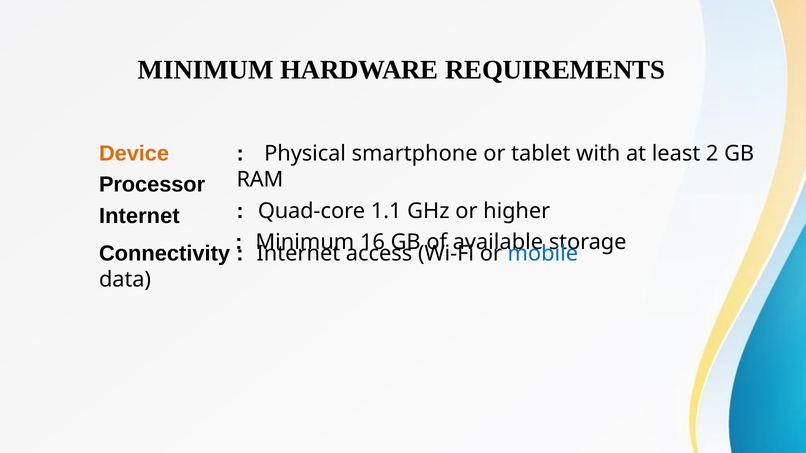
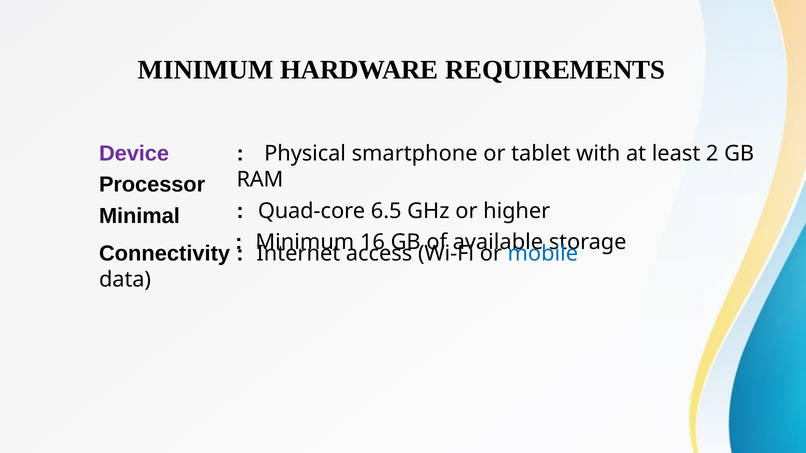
Device colour: orange -> purple (134, 153)
1.1: 1.1 -> 6.5 (386, 211)
Internet: Internet -> Minimal (139, 216)
